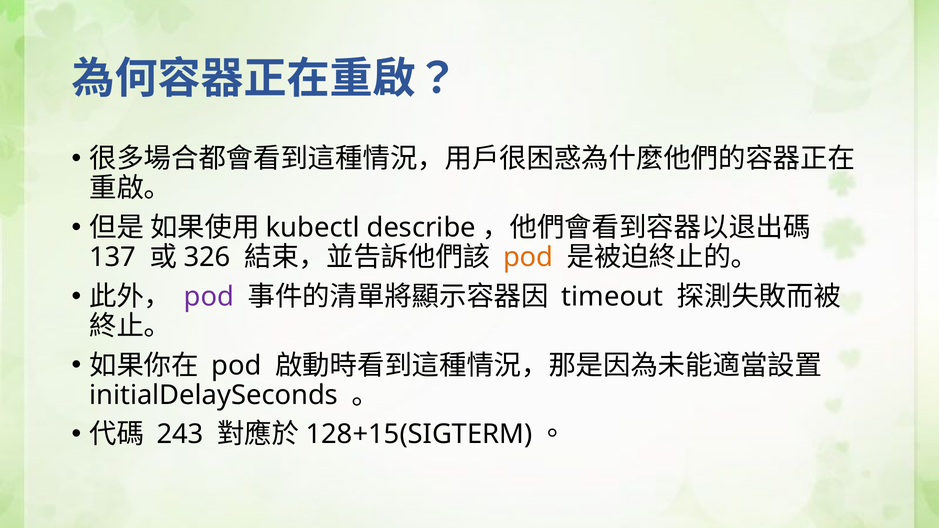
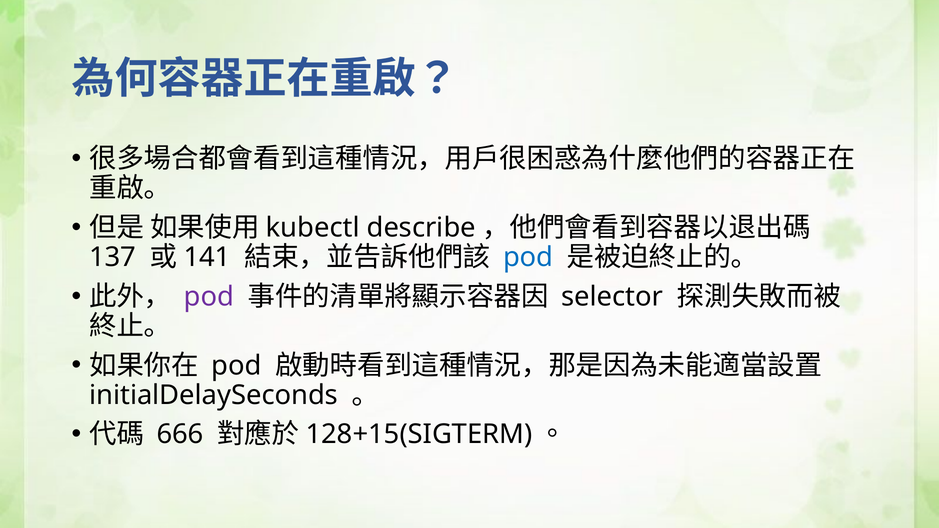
326: 326 -> 141 (207, 257)
pod colour: orange -> blue (528, 257)
timeout: timeout -> selector (612, 297)
243: 243 -> 666 (180, 435)
